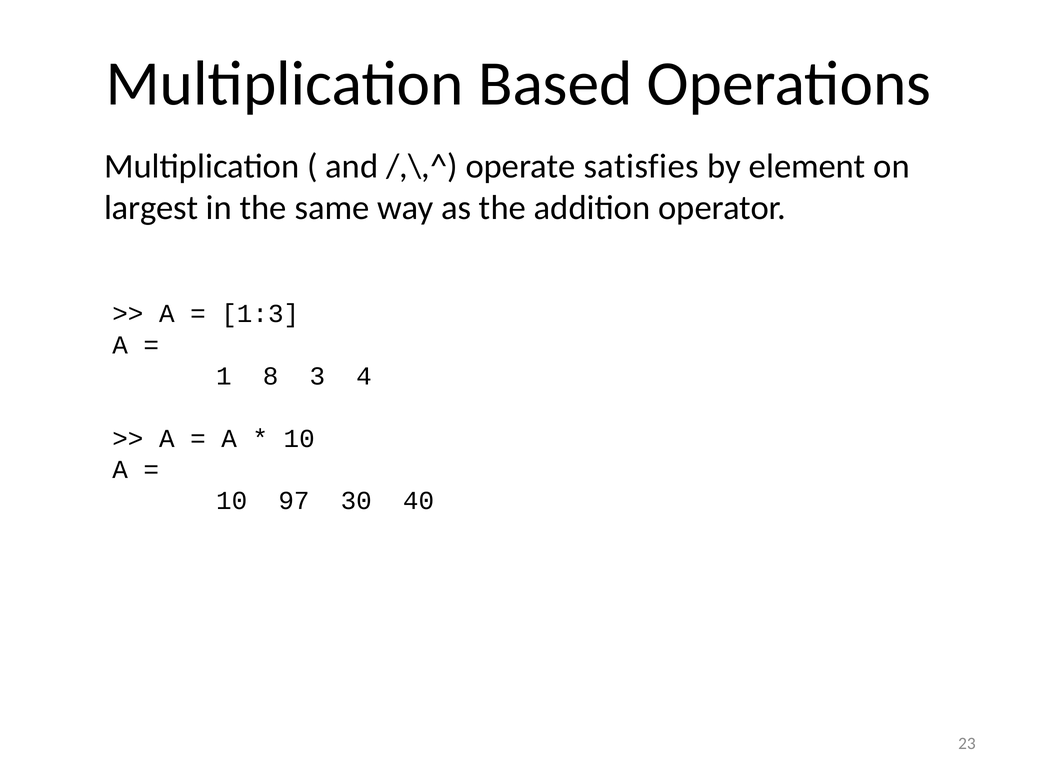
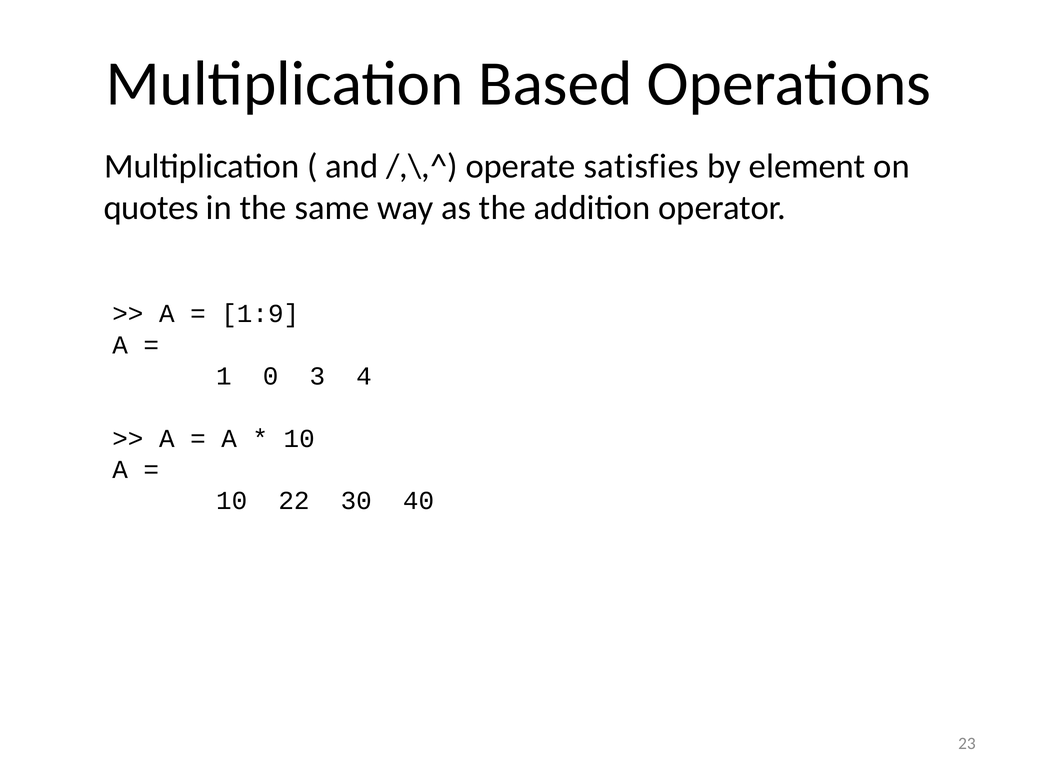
largest: largest -> quotes (151, 207)
1:3: 1:3 -> 1:9 (260, 314)
8: 8 -> 0 (271, 376)
97: 97 -> 22 (294, 500)
